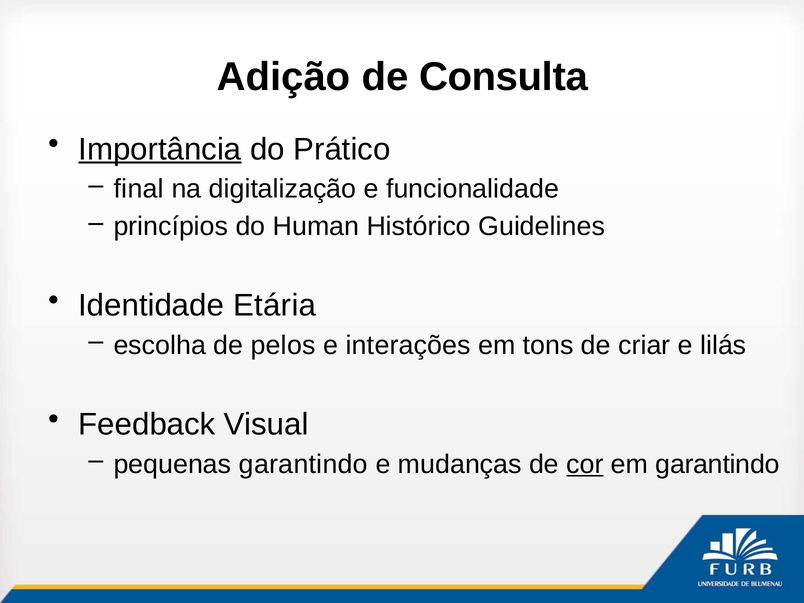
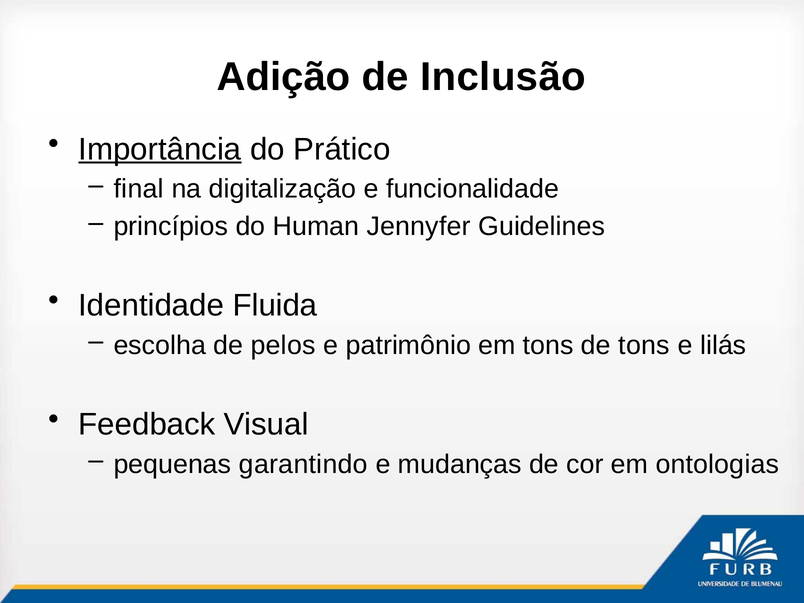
Consulta: Consulta -> Inclusão (503, 77)
Histórico: Histórico -> Jennyfer (419, 227)
Etária: Etária -> Fluida (275, 306)
interações: interações -> patrimônio (408, 345)
de criar: criar -> tons (644, 345)
cor underline: present -> none (585, 464)
em garantindo: garantindo -> ontologias (717, 464)
